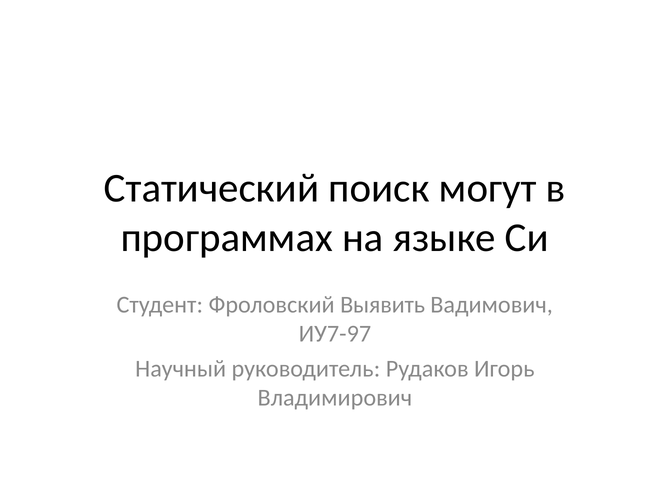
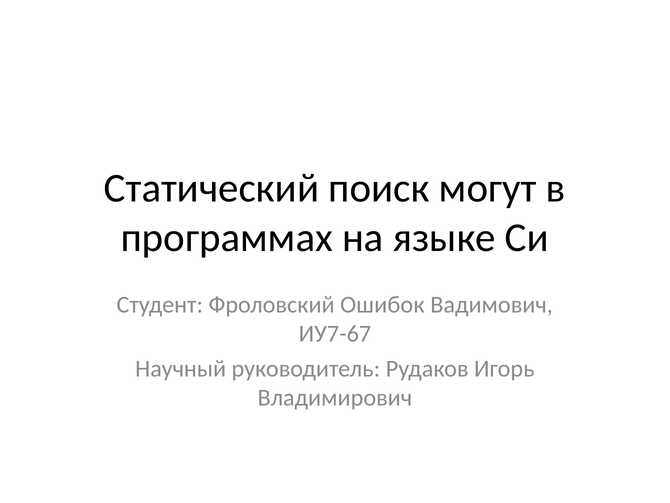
Выявить: Выявить -> Ошибок (382, 304)
ИУ7-97: ИУ7-97 -> ИУ7-67 (335, 333)
